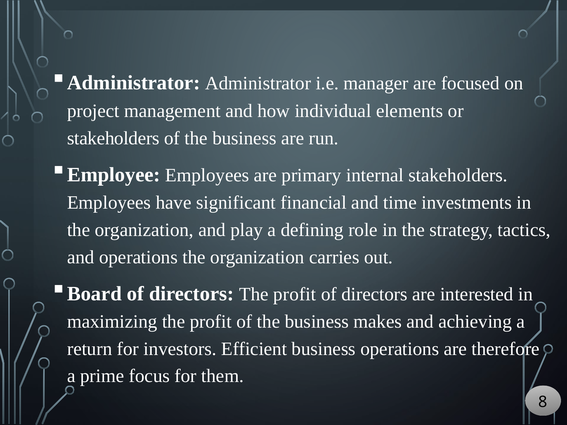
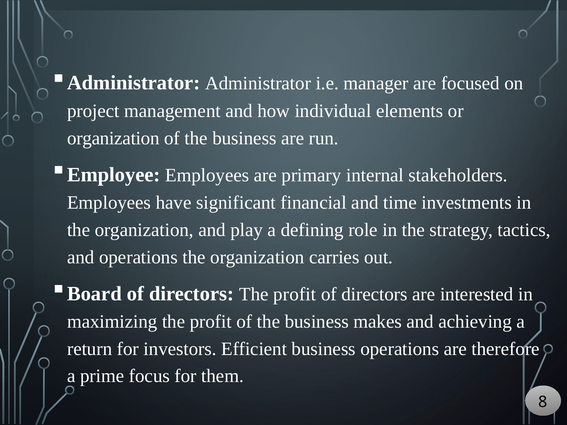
stakeholders: stakeholders -> organization (113, 138)
